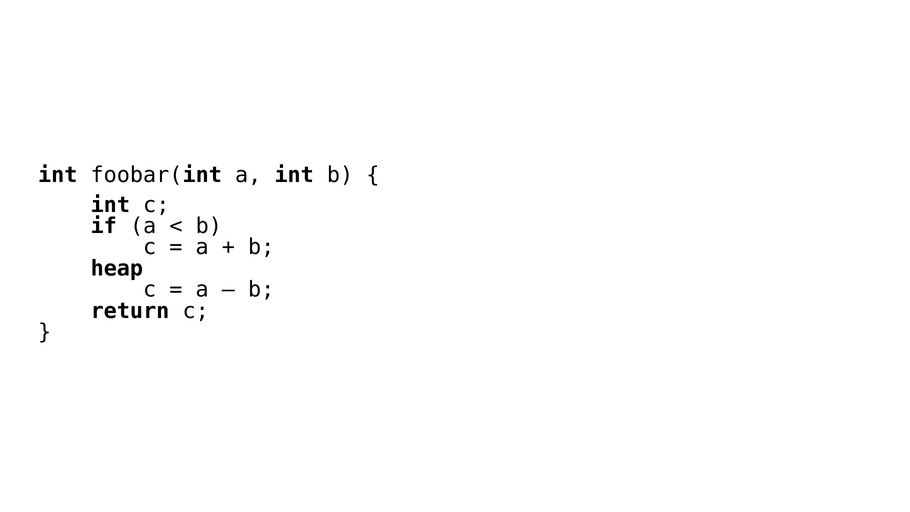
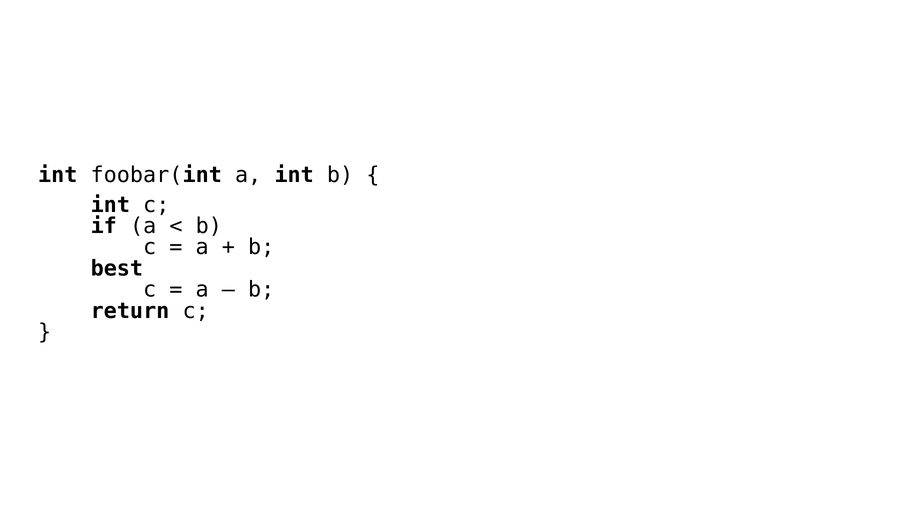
heap: heap -> best (117, 268)
